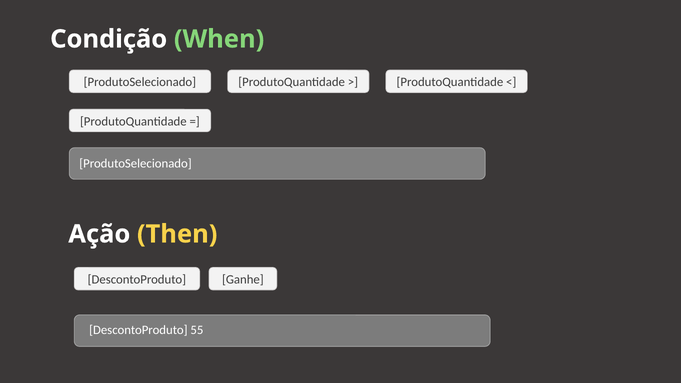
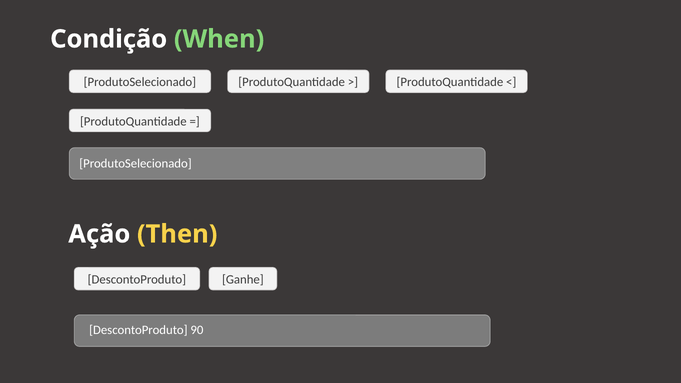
55: 55 -> 90 (197, 330)
